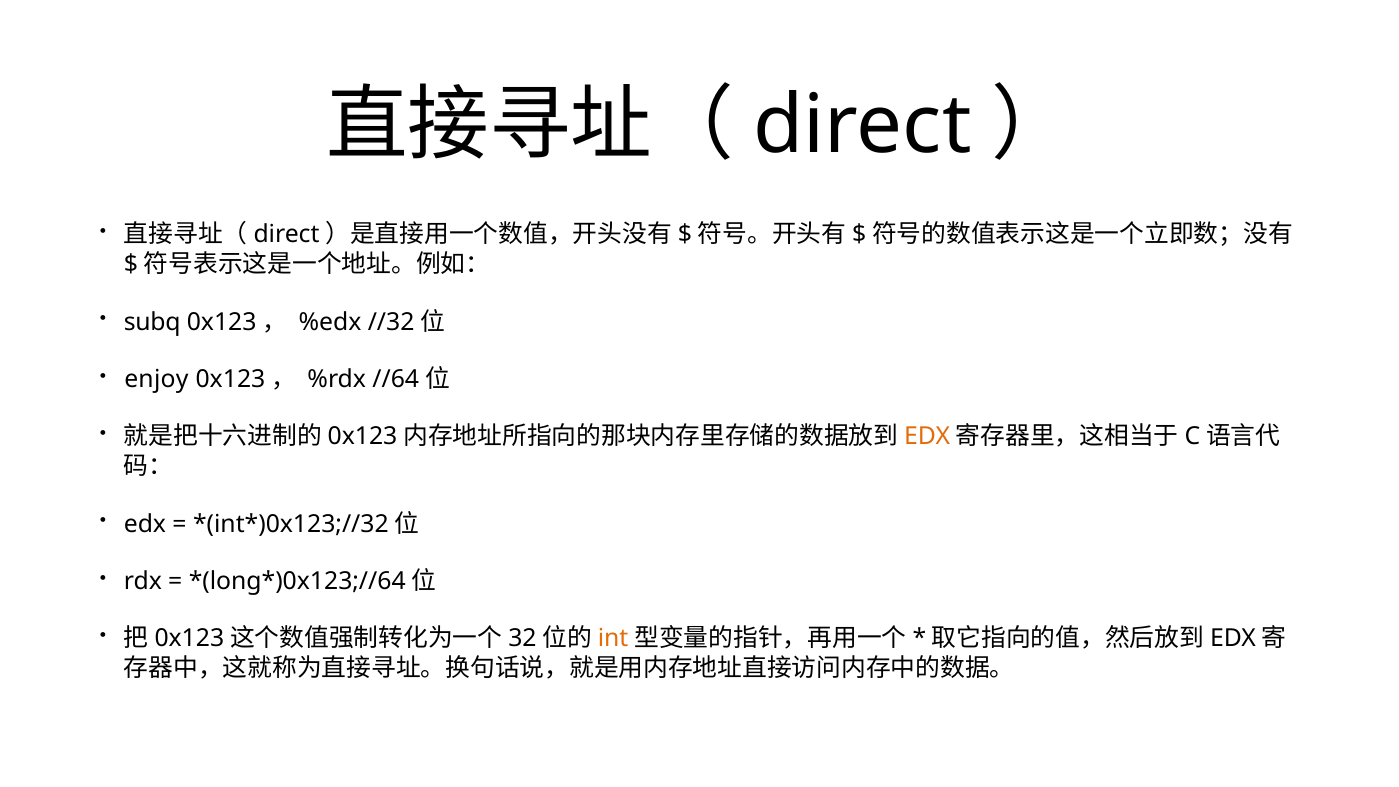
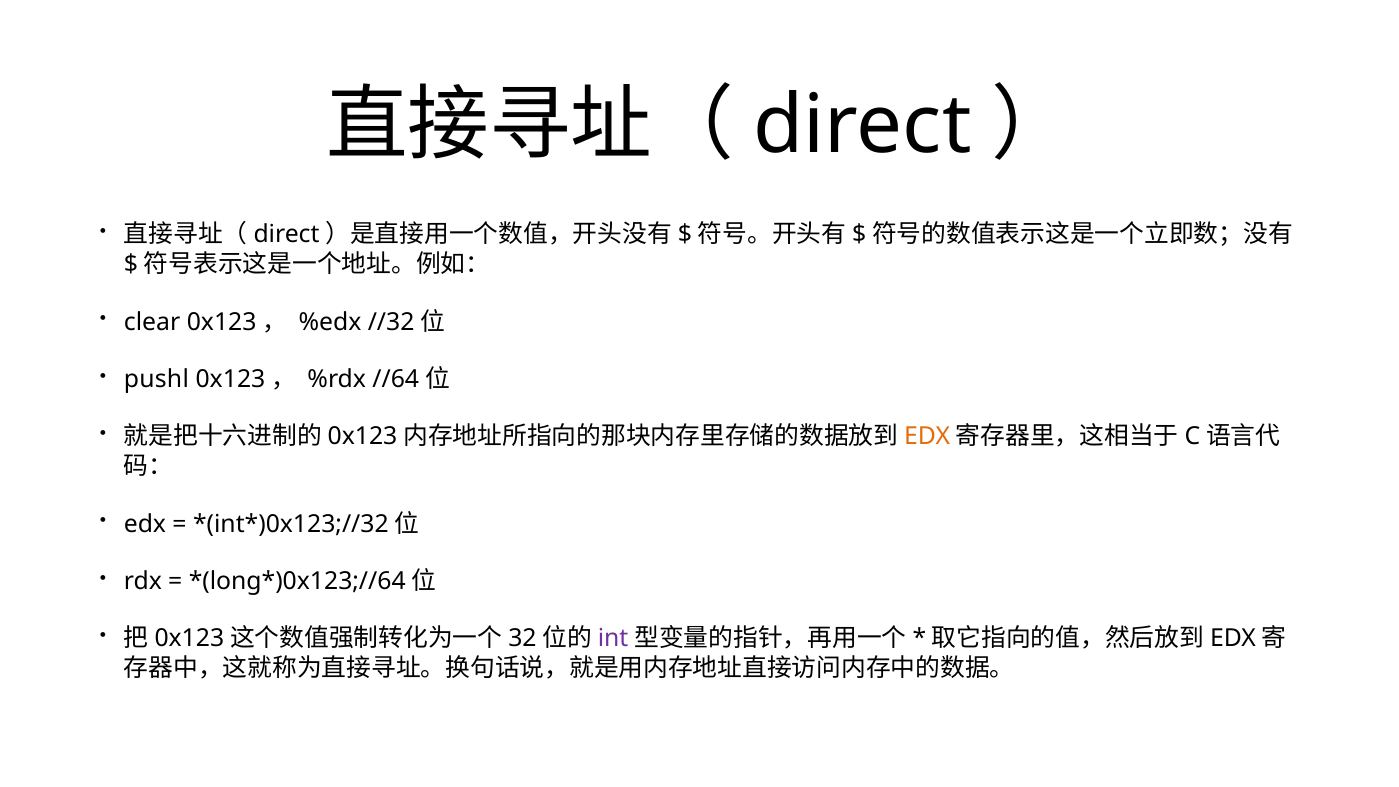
subq: subq -> clear (152, 322)
enjoy: enjoy -> pushl (156, 379)
int colour: orange -> purple (613, 639)
